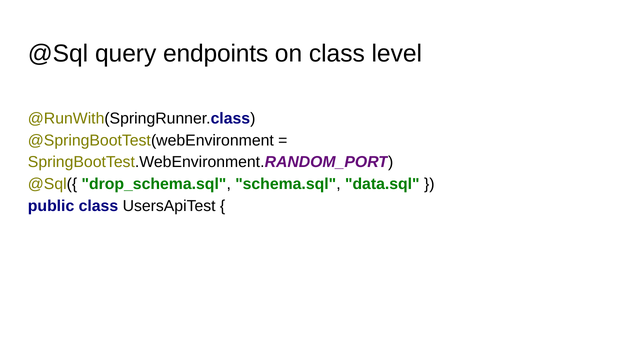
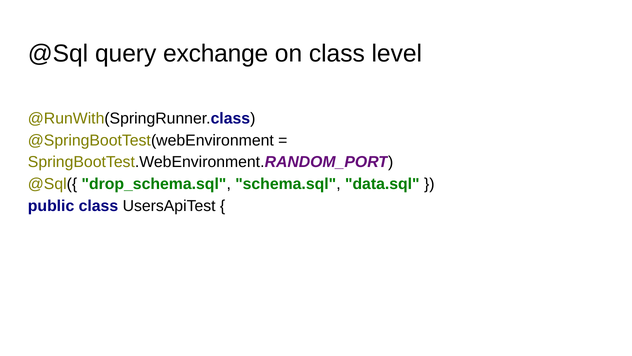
endpoints: endpoints -> exchange (216, 54)
